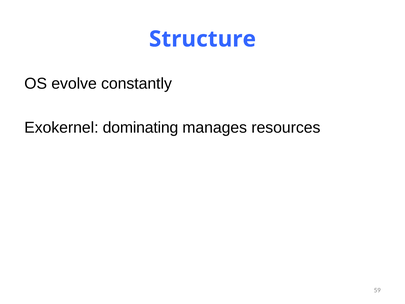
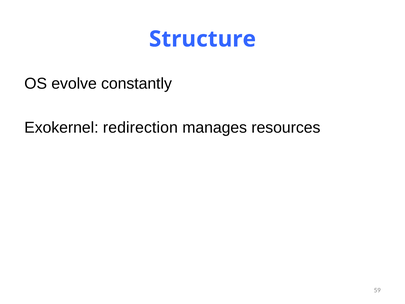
dominating: dominating -> redirection (140, 128)
